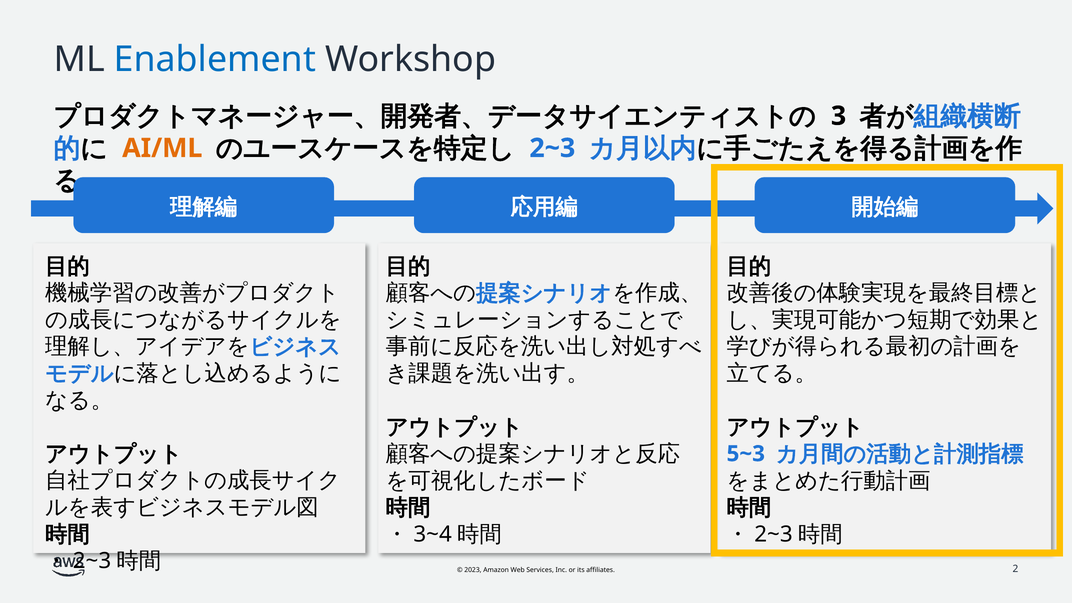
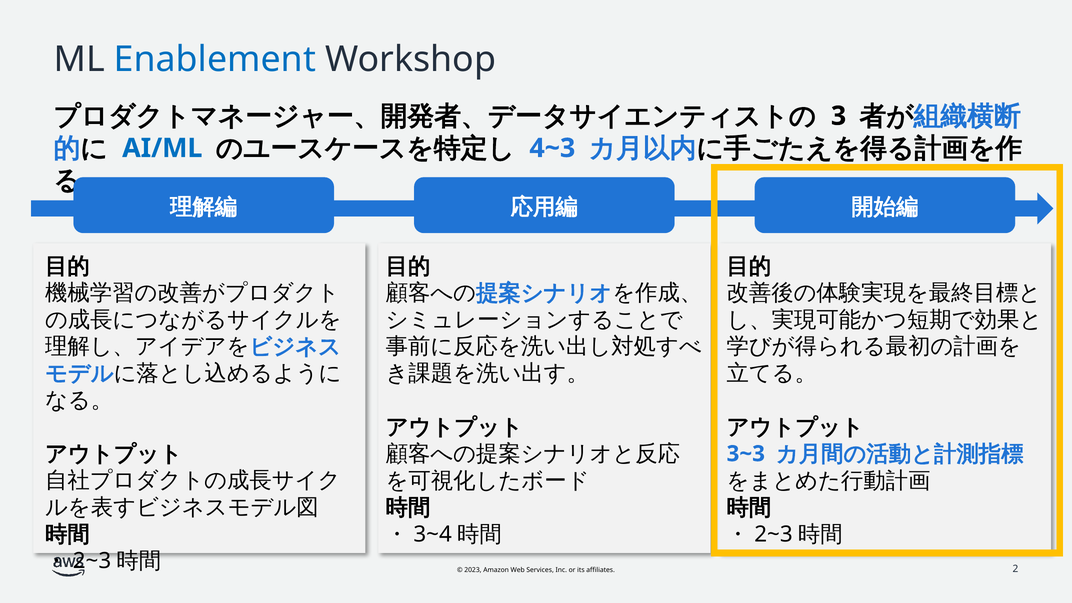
AI/ML colour: orange -> blue (162, 148)
2~3: 2~3 -> 4~3 (552, 148)
5~3: 5~3 -> 3~3 (746, 454)
